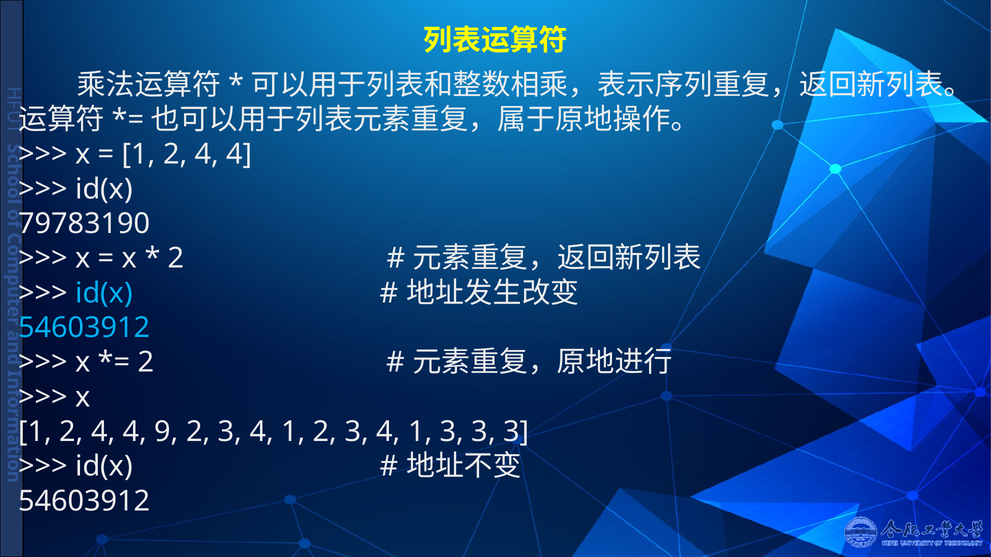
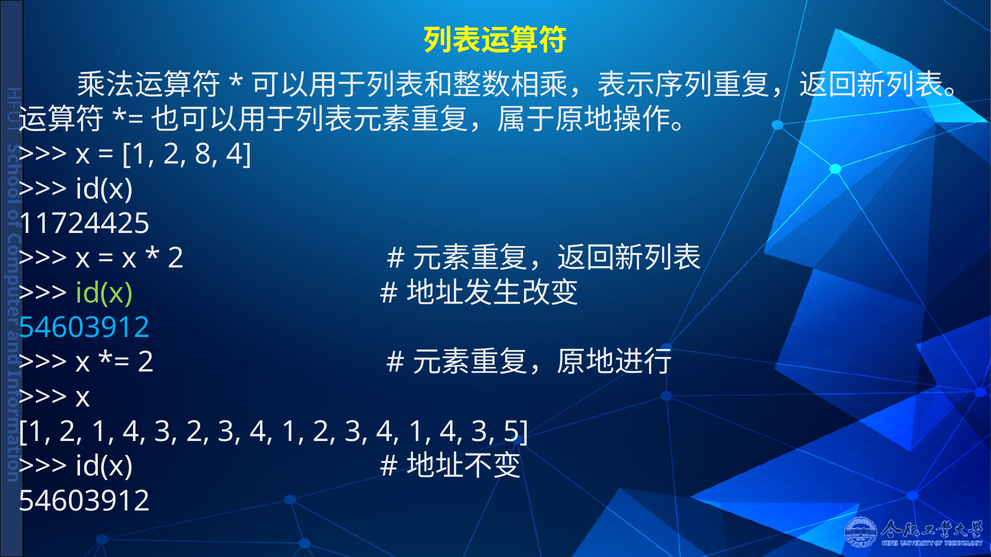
4: 4 -> 8 (207, 154)
79783190: 79783190 -> 11724425 (84, 224)
id(x colour: light blue -> light green (104, 293)
4: 4 -> 1 (103, 432)
9: 9 -> 3 (167, 432)
4 1 3: 3 -> 4 (452, 432)
3: 3 -> 5 (516, 432)
